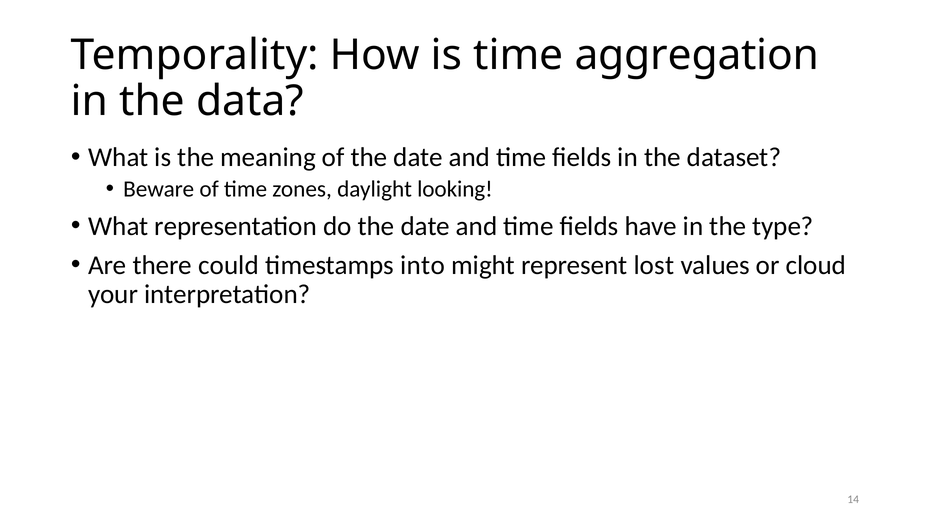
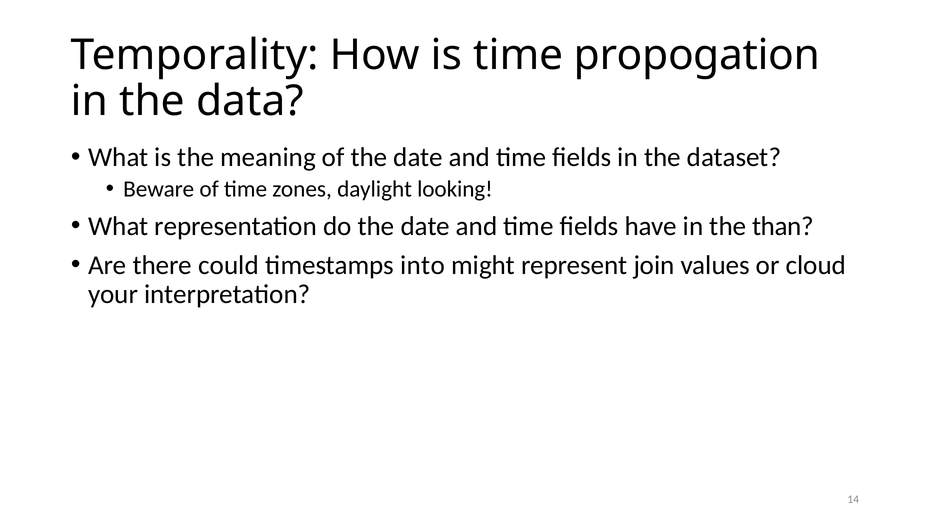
aggregation: aggregation -> propogation (697, 55)
type: type -> than (783, 226)
lost: lost -> join (654, 265)
